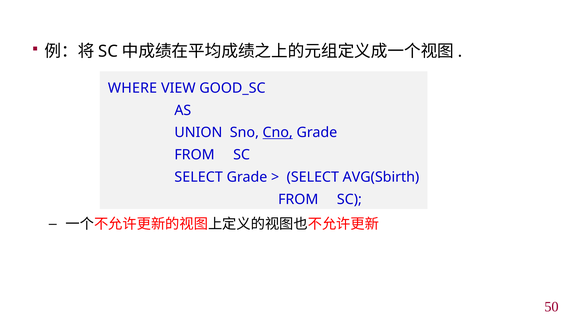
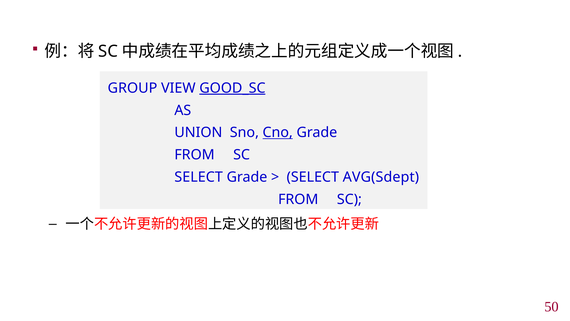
WHERE: WHERE -> GROUP (133, 88)
GOOD_SC underline: none -> present (232, 88)
AVG(Sbirth: AVG(Sbirth -> AVG(Sdept (381, 177)
